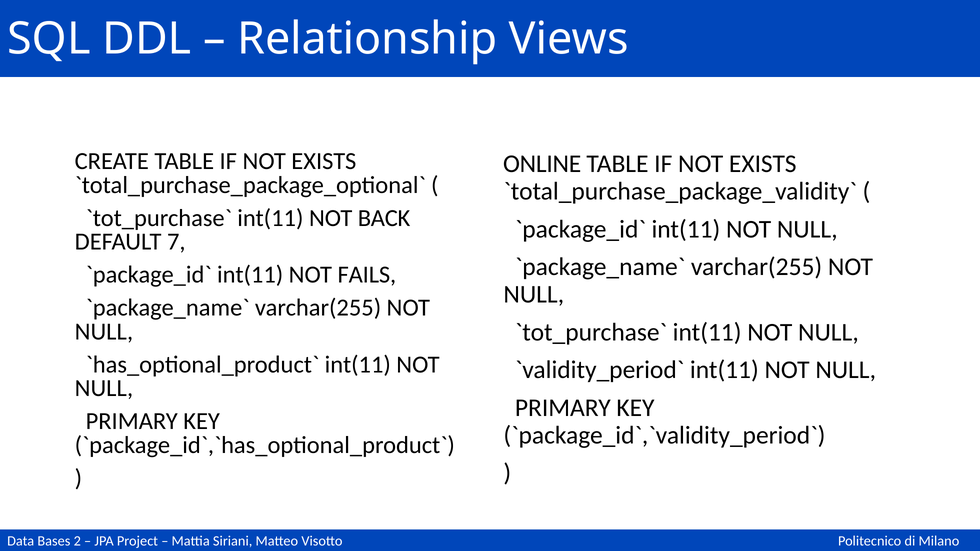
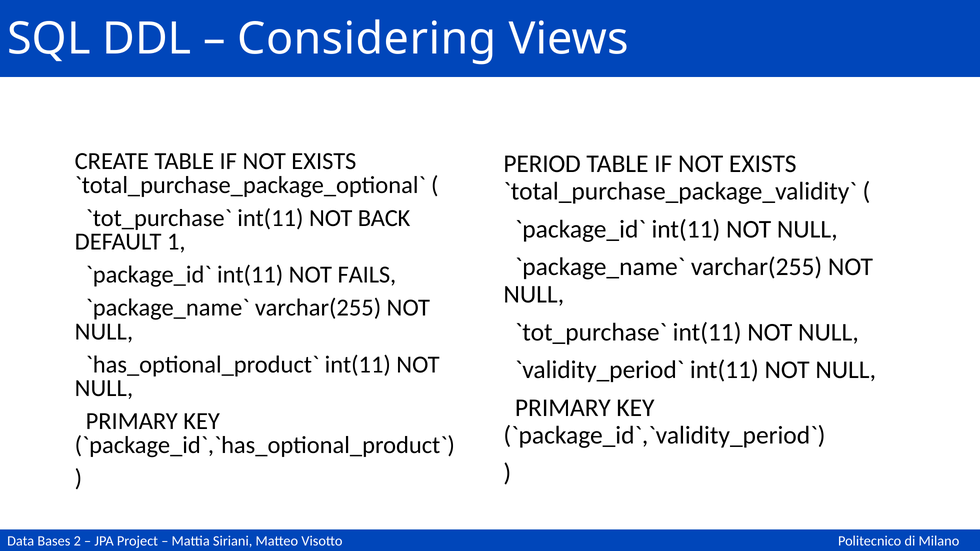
Relationship: Relationship -> Considering (367, 39)
ONLINE: ONLINE -> PERIOD (542, 164)
7: 7 -> 1 (176, 242)
